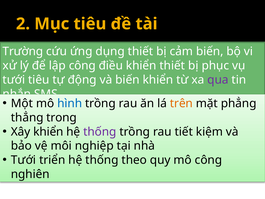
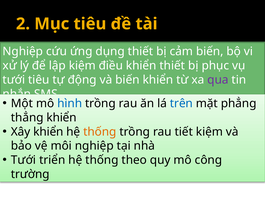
Trường: Trường -> Nghiệp (23, 51)
lập công: công -> kiệm (82, 66)
trên colour: orange -> blue (181, 103)
thẳng trong: trong -> khiển (62, 117)
thống colour: purple -> orange (100, 132)
nghiên: nghiên -> trường (30, 174)
